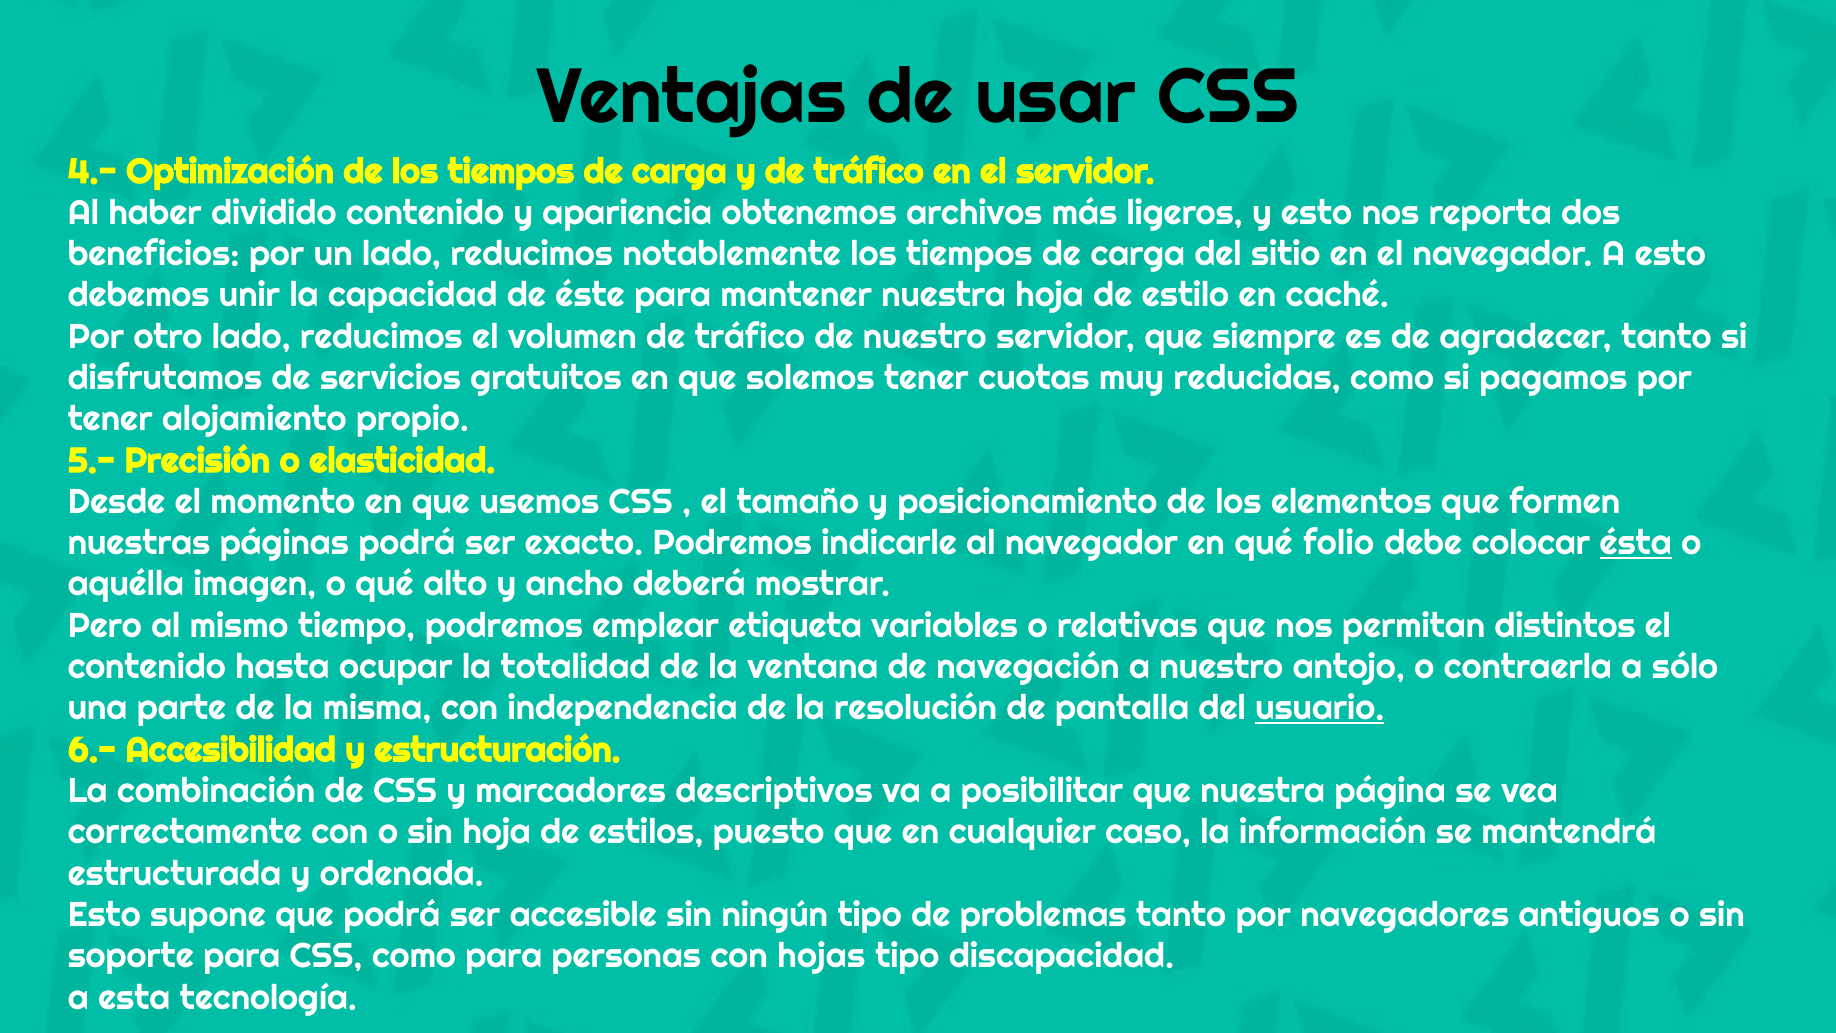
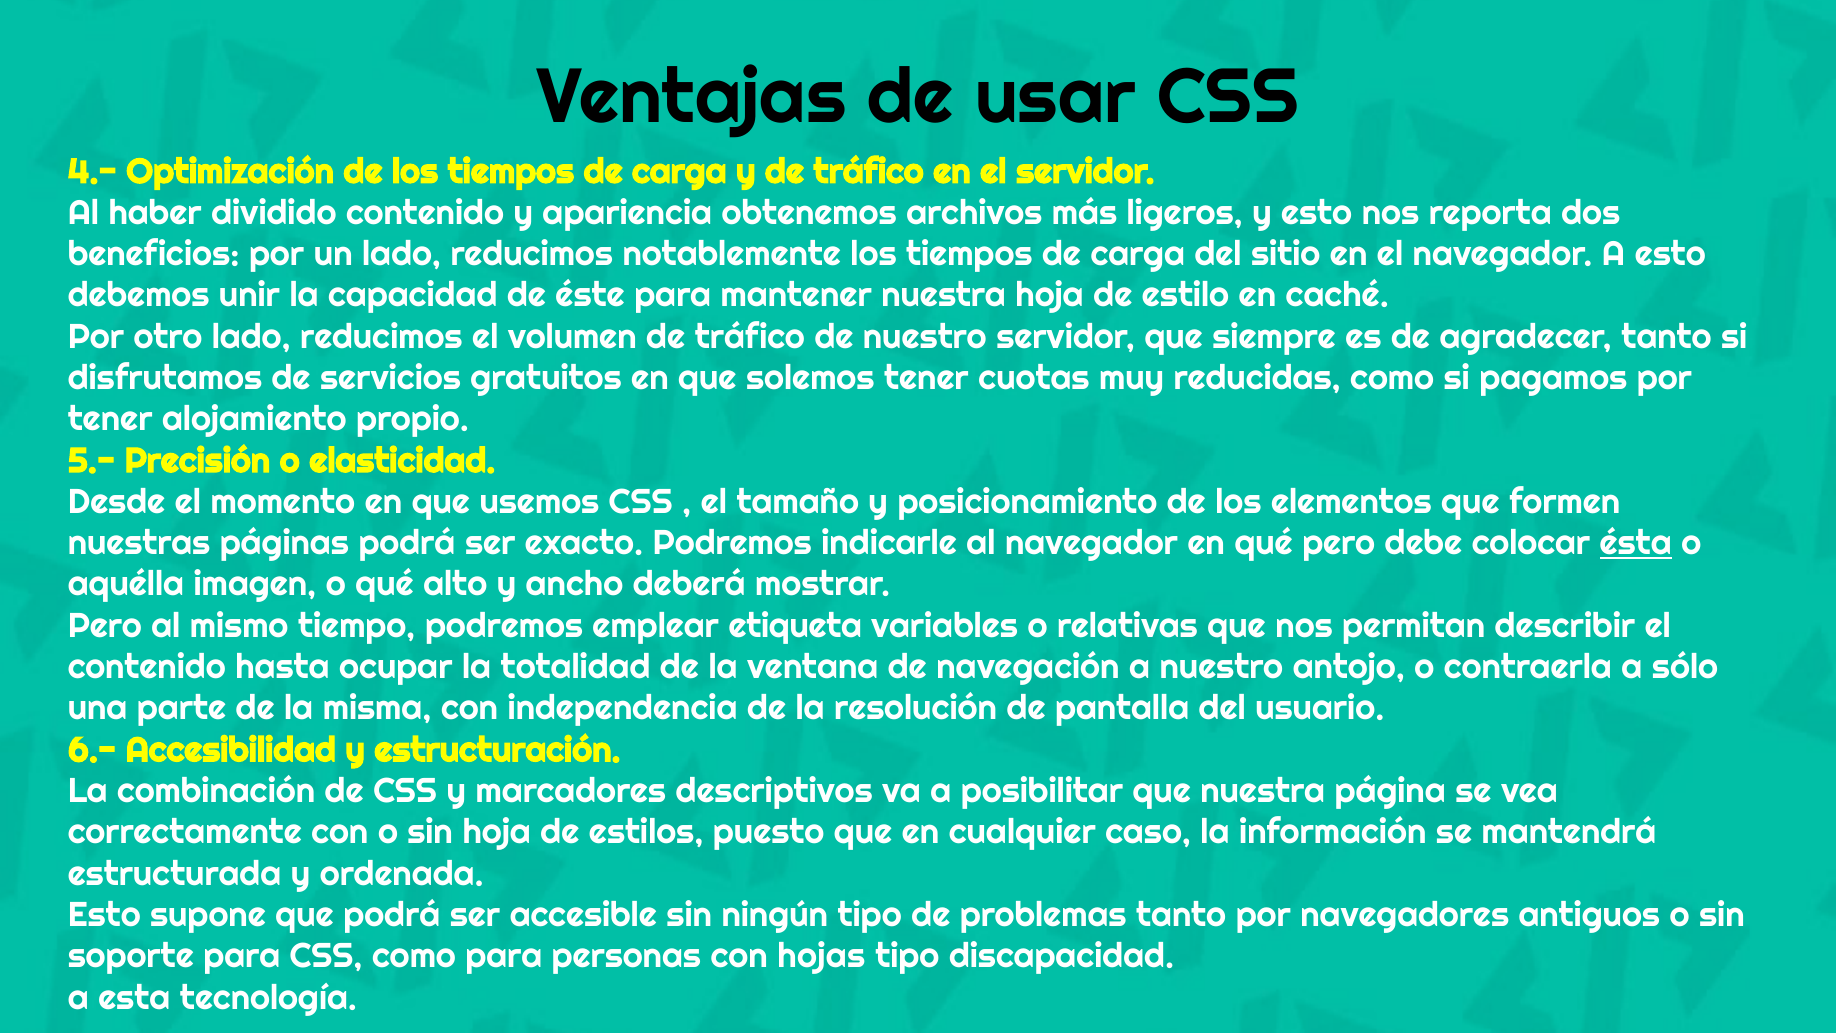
qué folio: folio -> pero (1339, 543)
distintos: distintos -> describir (1565, 626)
usuario underline: present -> none (1320, 708)
